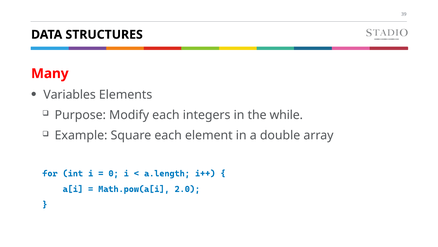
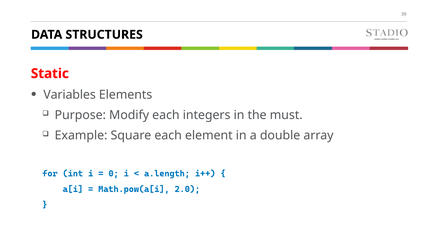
Many: Many -> Static (50, 73)
while: while -> must (286, 115)
